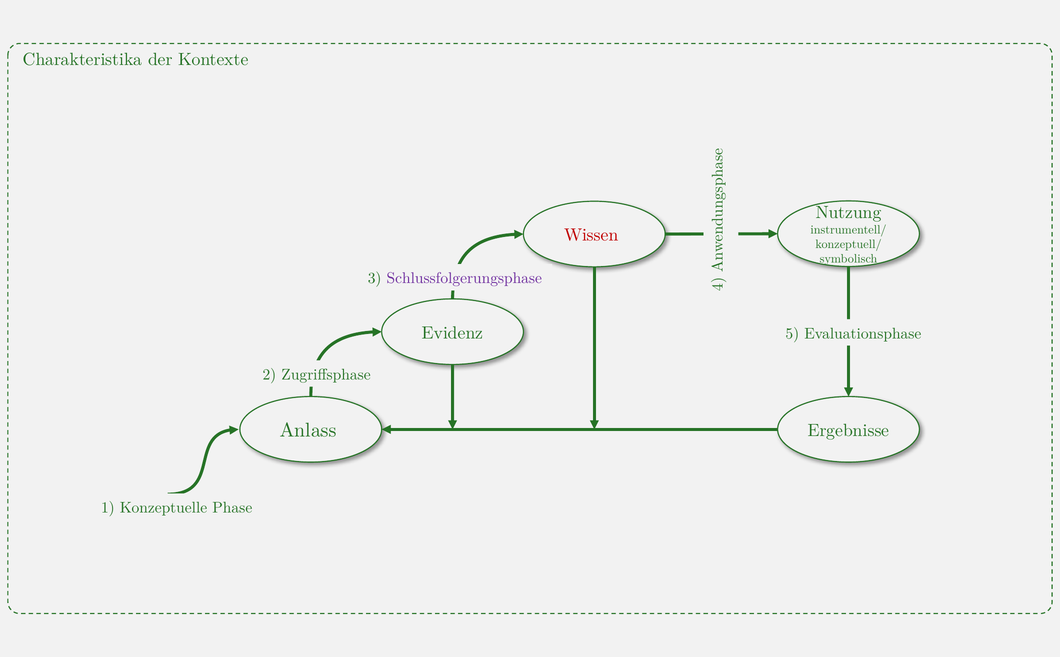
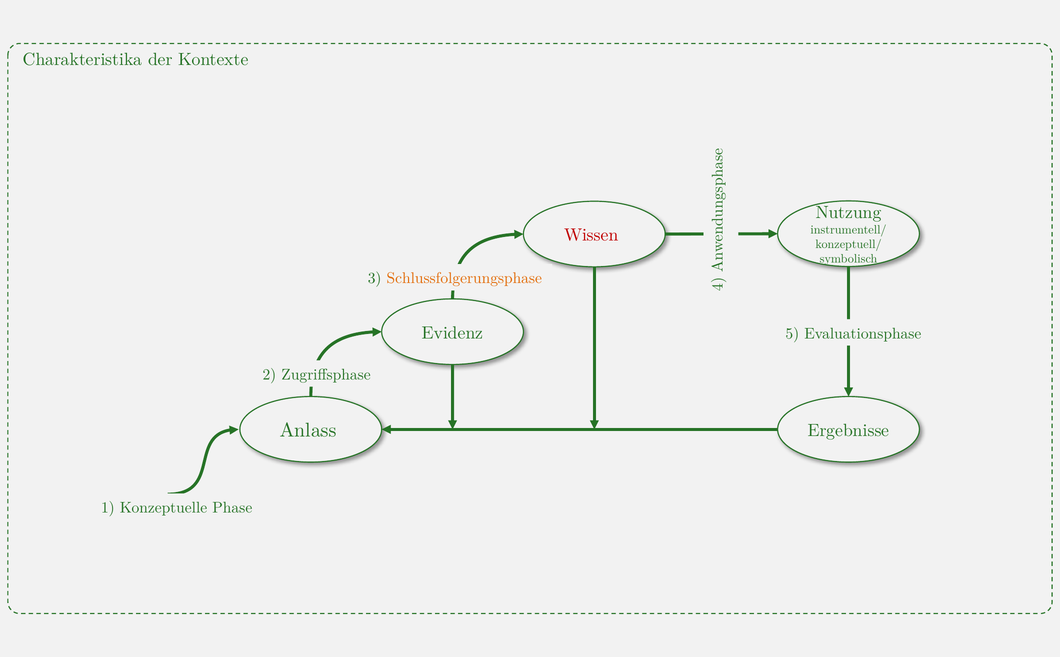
Schlussfolgerungsphase colour: purple -> orange (464, 278)
